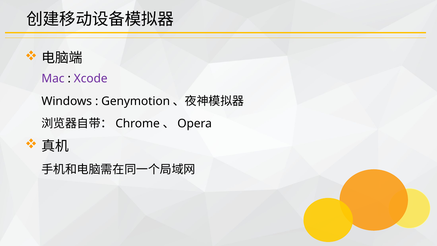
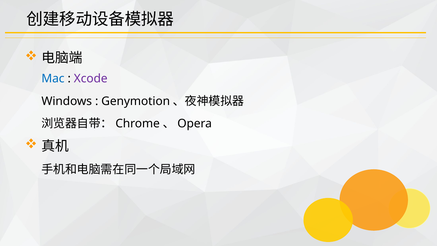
Mac colour: purple -> blue (53, 79)
